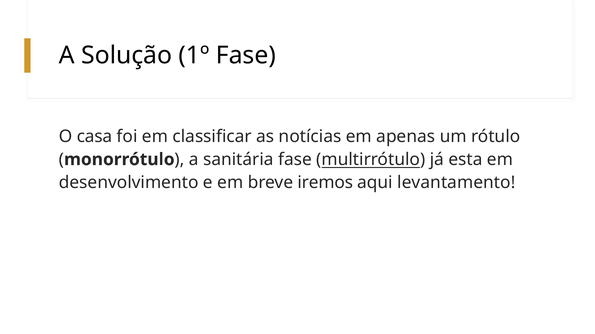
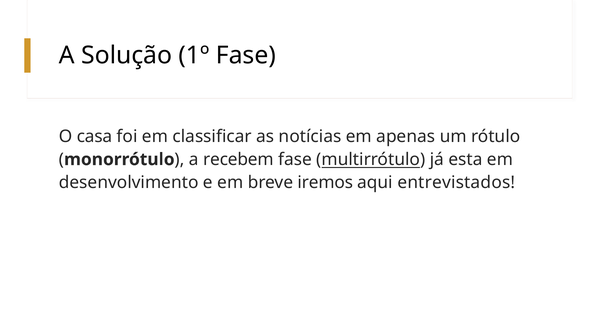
sanitária: sanitária -> recebem (238, 160)
levantamento: levantamento -> entrevistados (456, 183)
